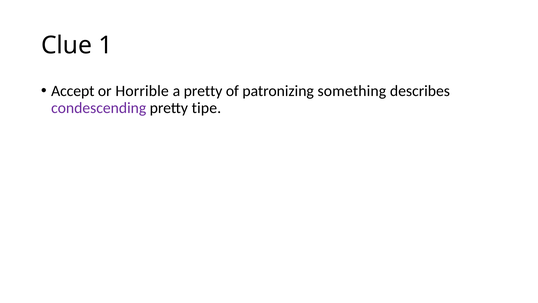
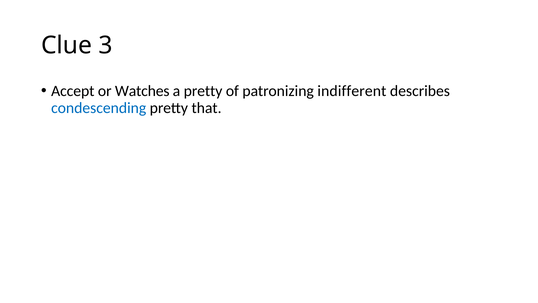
1: 1 -> 3 (106, 45)
Horrible: Horrible -> Watches (142, 91)
something: something -> indifferent (352, 91)
condescending colour: purple -> blue (99, 108)
tipe: tipe -> that (207, 108)
